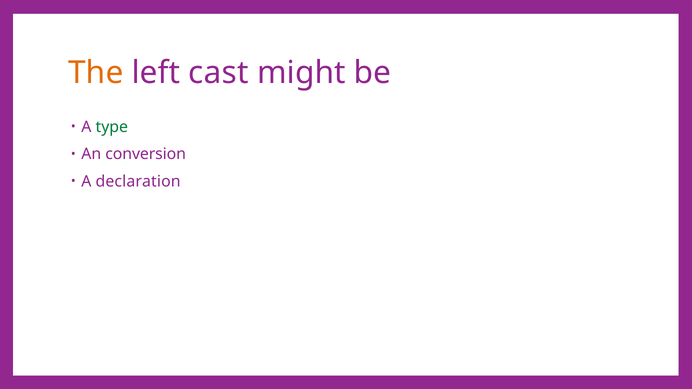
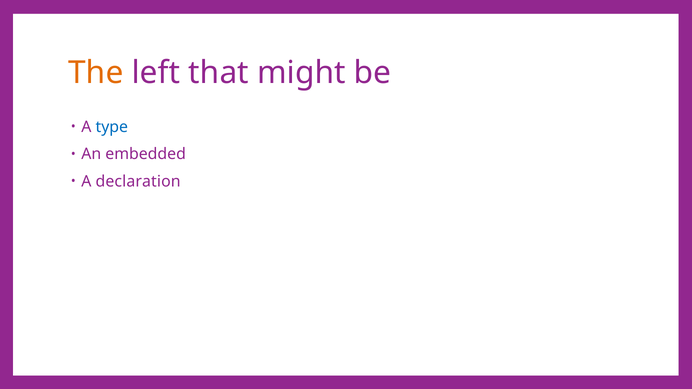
cast: cast -> that (219, 73)
type colour: green -> blue (112, 127)
conversion: conversion -> embedded (146, 154)
